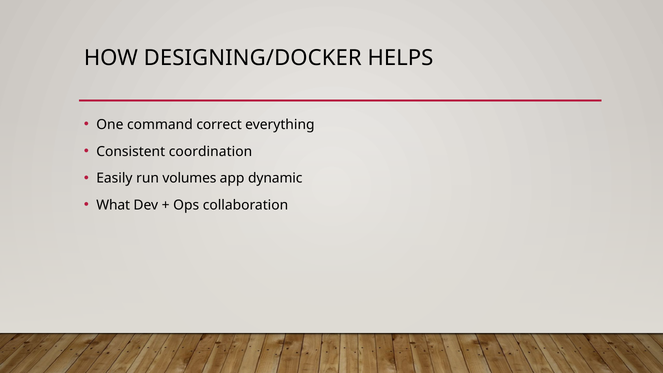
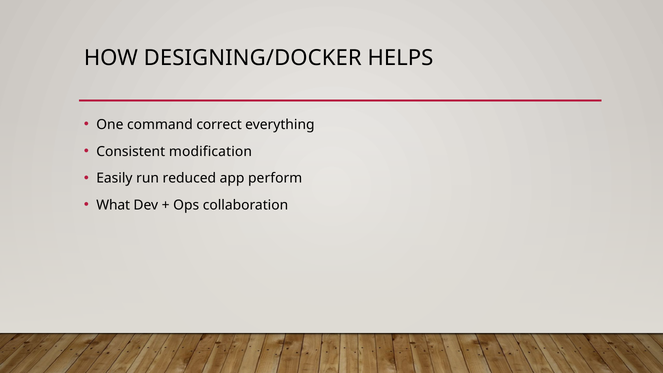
coordination: coordination -> modification (210, 151)
volumes: volumes -> reduced (189, 178)
dynamic: dynamic -> perform (275, 178)
